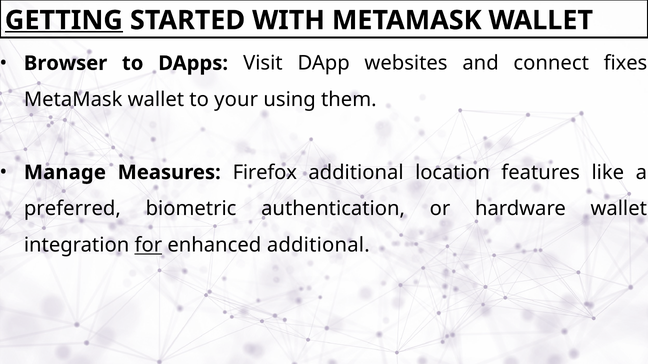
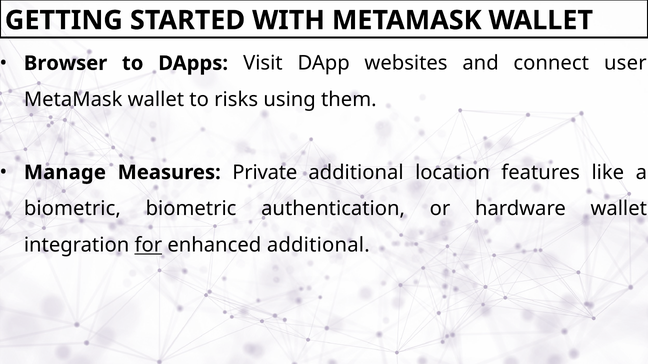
GETTING underline: present -> none (64, 20)
fixes: fixes -> user (625, 63)
your: your -> risks (236, 100)
Firefox: Firefox -> Private (265, 173)
preferred: preferred -> biometric (72, 209)
